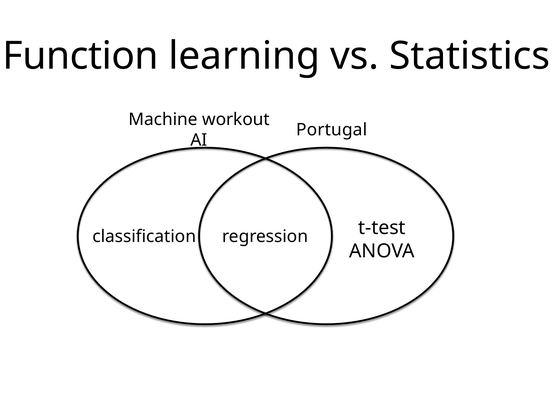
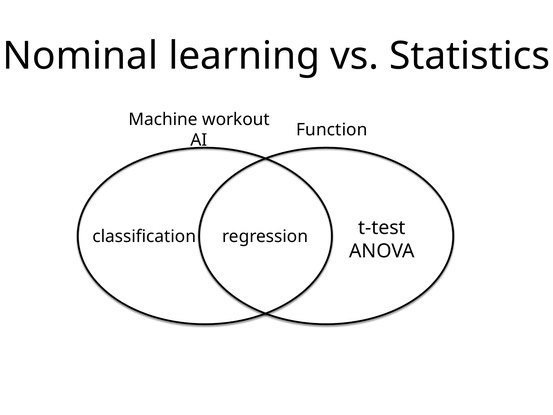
Function: Function -> Nominal (80, 56)
Portugal: Portugal -> Function (332, 130)
